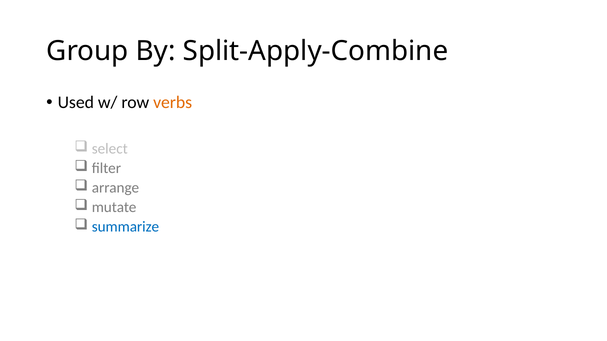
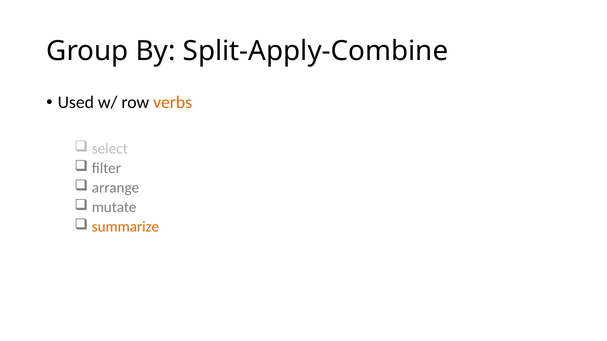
summarize colour: blue -> orange (125, 227)
